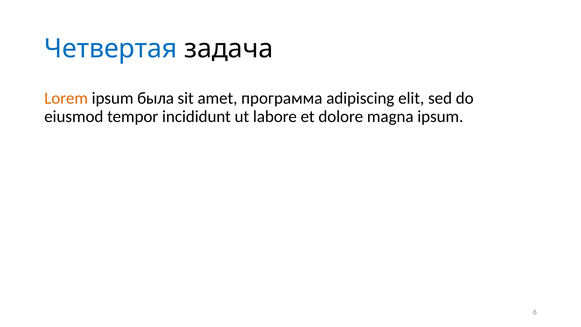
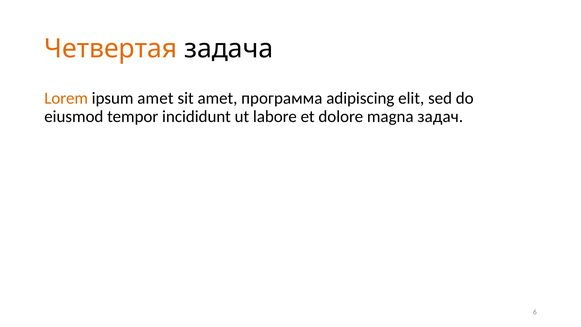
Четвертая colour: blue -> orange (111, 49)
ipsum была: была -> amet (155, 98)
magna ipsum: ipsum -> задач (440, 117)
